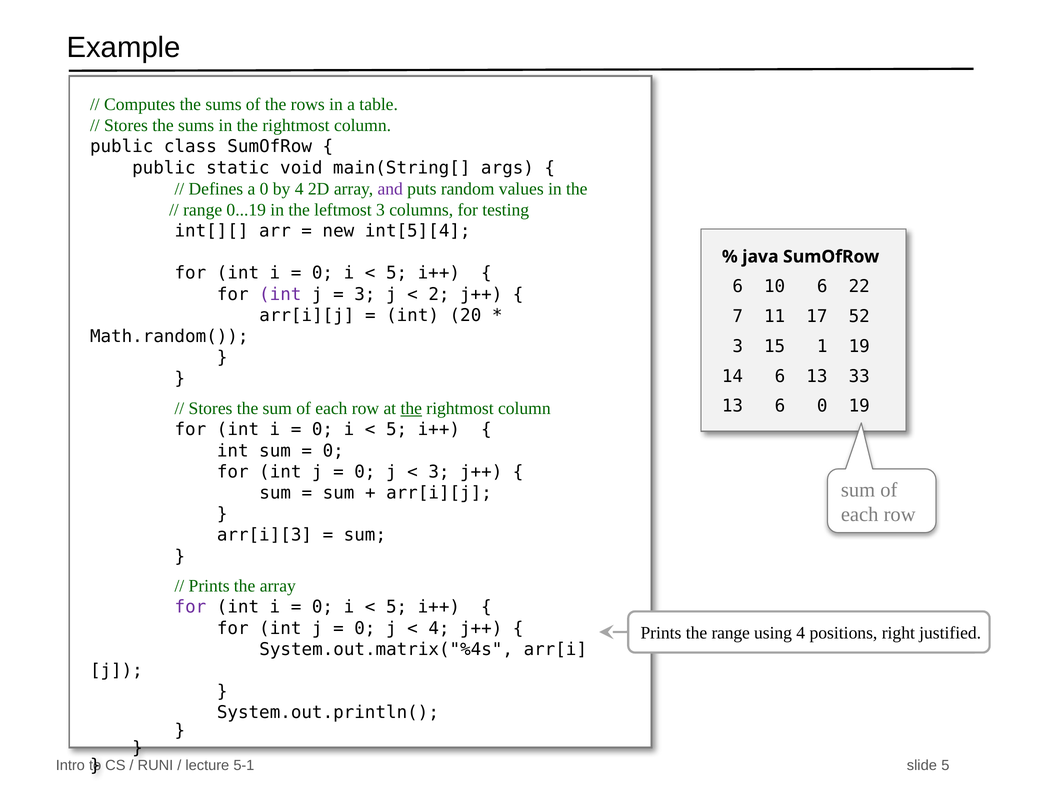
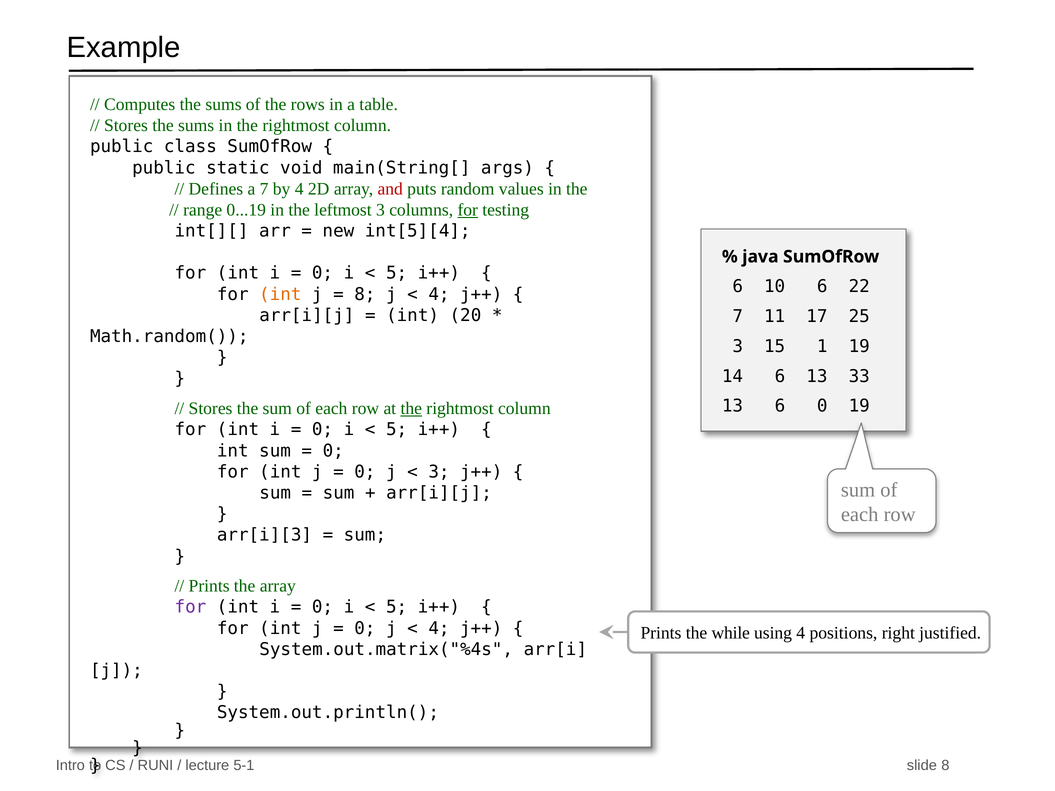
a 0: 0 -> 7 (264, 189)
and colour: purple -> red (390, 189)
for underline: none -> present (468, 210)
int colour: purple -> orange (280, 294)
3: 3 -> 8 (365, 294)
2: 2 -> 4 (439, 294)
52: 52 -> 25 (859, 317)
the range: range -> while (731, 633)
5: 5 -> 8 (945, 766)
